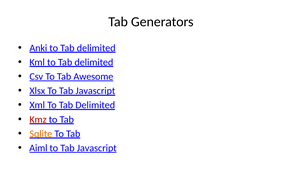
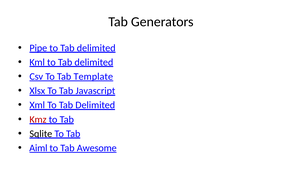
Anki: Anki -> Pipe (38, 48)
Awesome: Awesome -> Template (93, 76)
Sqlite colour: orange -> black (41, 134)
Javascript: Javascript -> Awesome (97, 148)
